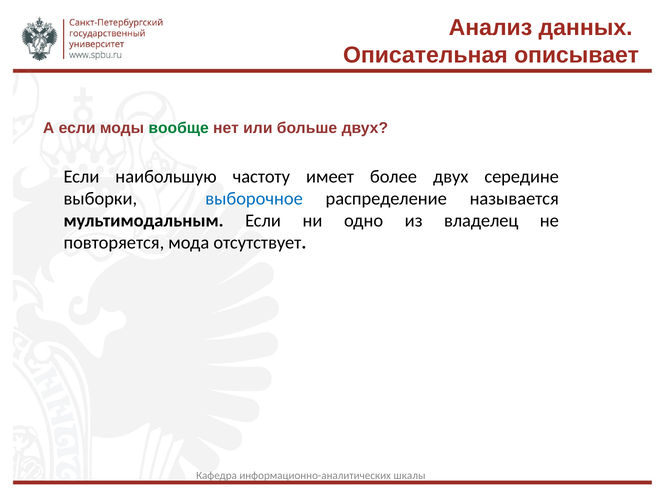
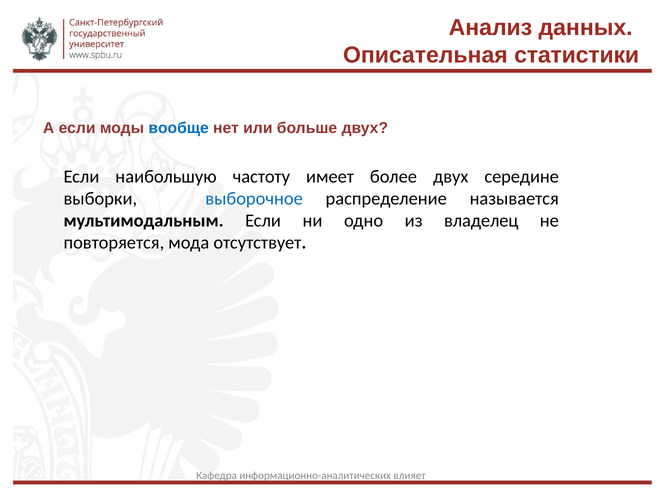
описывает: описывает -> статистики (577, 55)
вообще colour: green -> blue (179, 128)
шкалы: шкалы -> влияет (410, 476)
